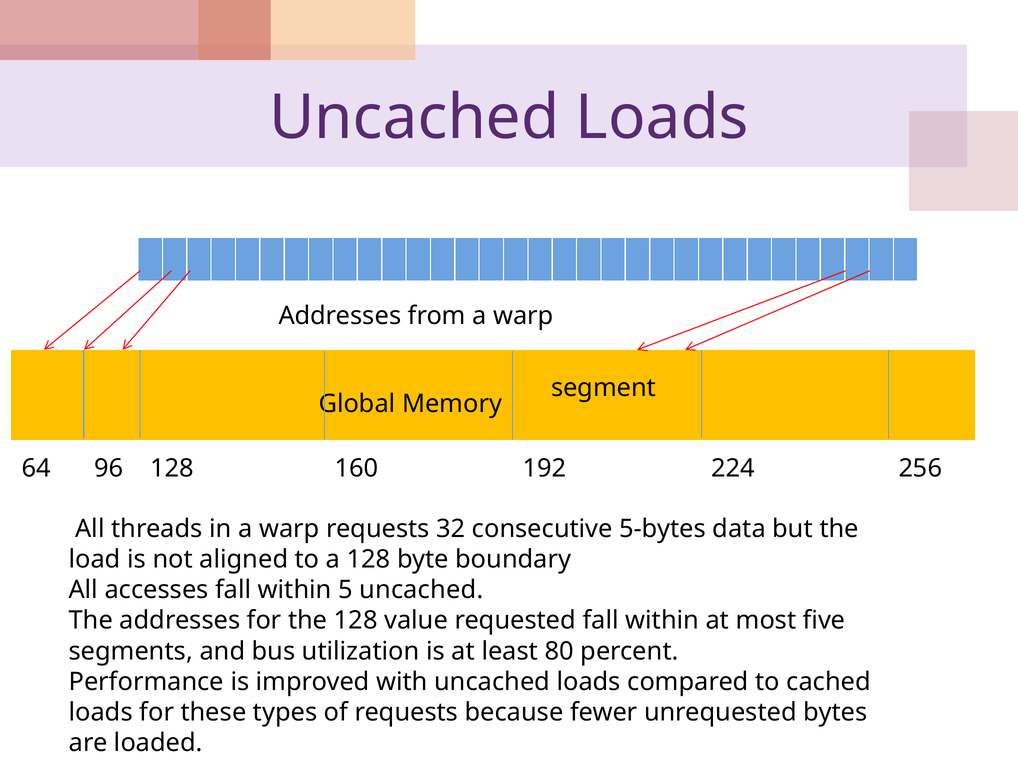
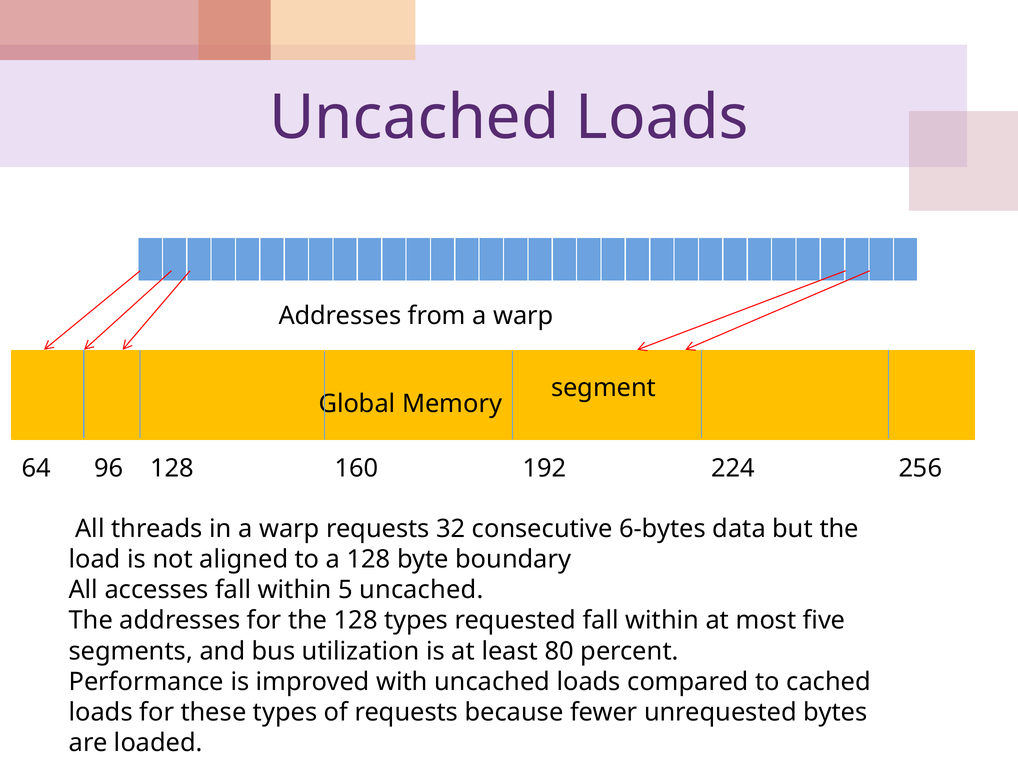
5-bytes: 5-bytes -> 6-bytes (663, 529)
128 value: value -> types (416, 620)
